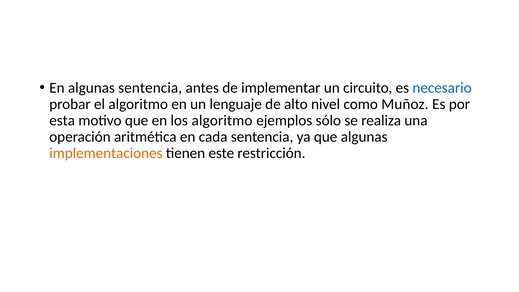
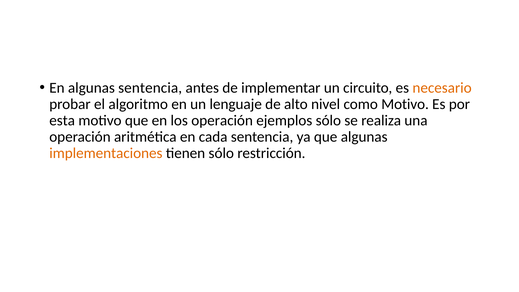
necesario colour: blue -> orange (442, 88)
como Muñoz: Muñoz -> Motivo (405, 104)
los algoritmo: algoritmo -> operación (222, 120)
tienen este: este -> sólo (221, 153)
